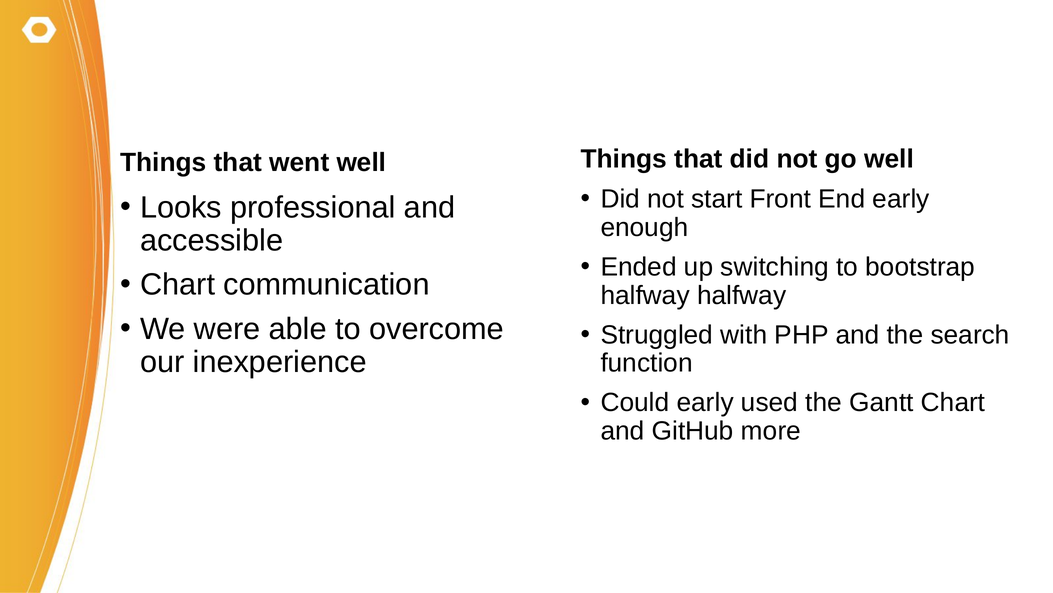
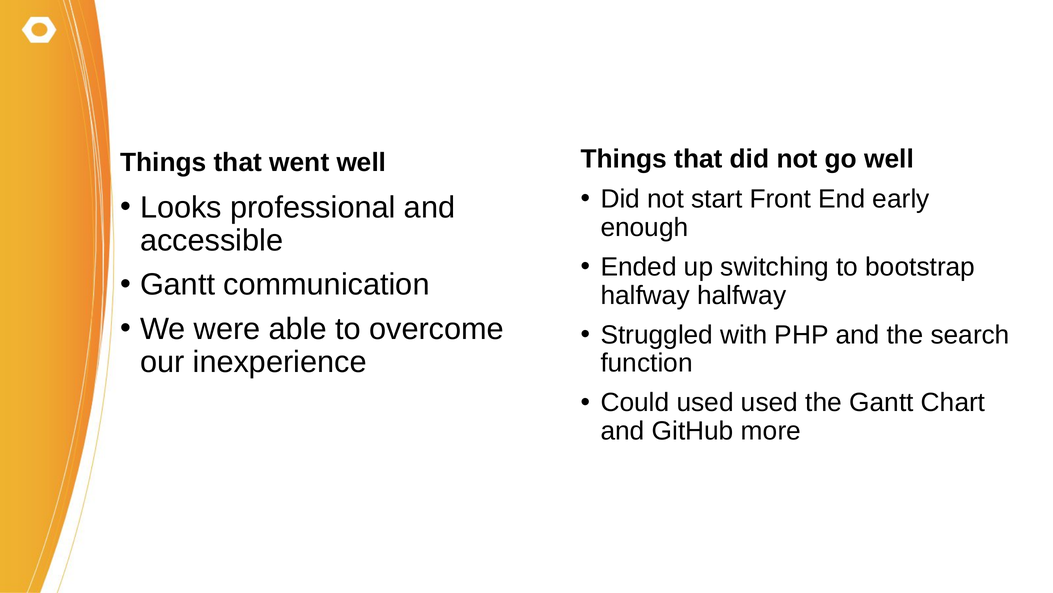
Chart: Chart -> Gantt (178, 284)
Could early: early -> used (705, 402)
